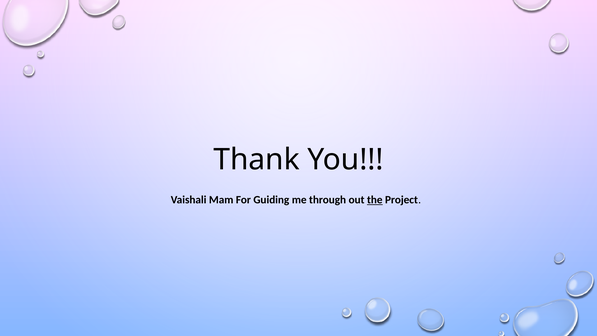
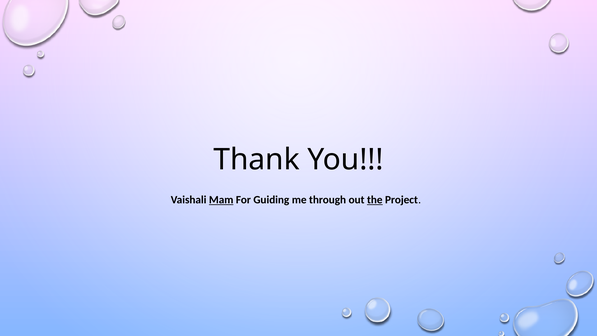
Mam underline: none -> present (221, 200)
